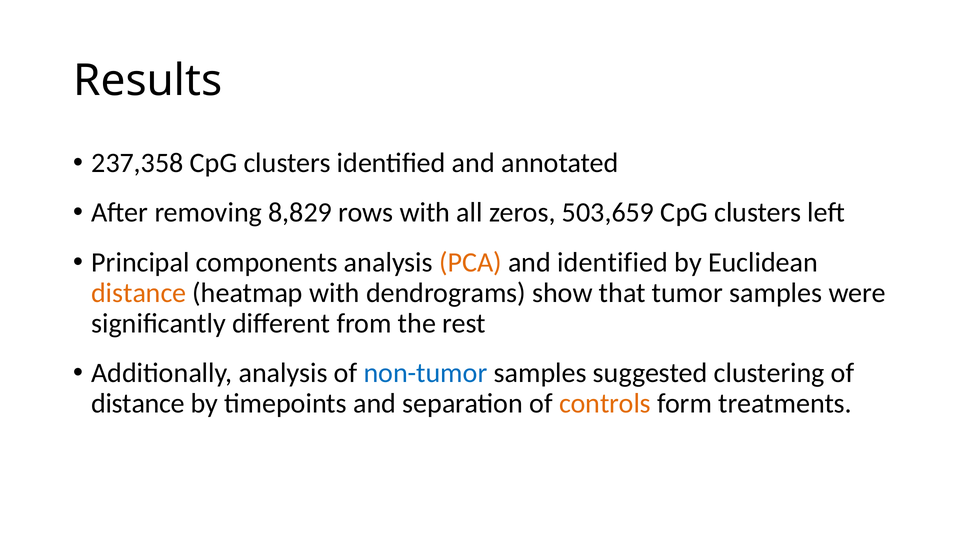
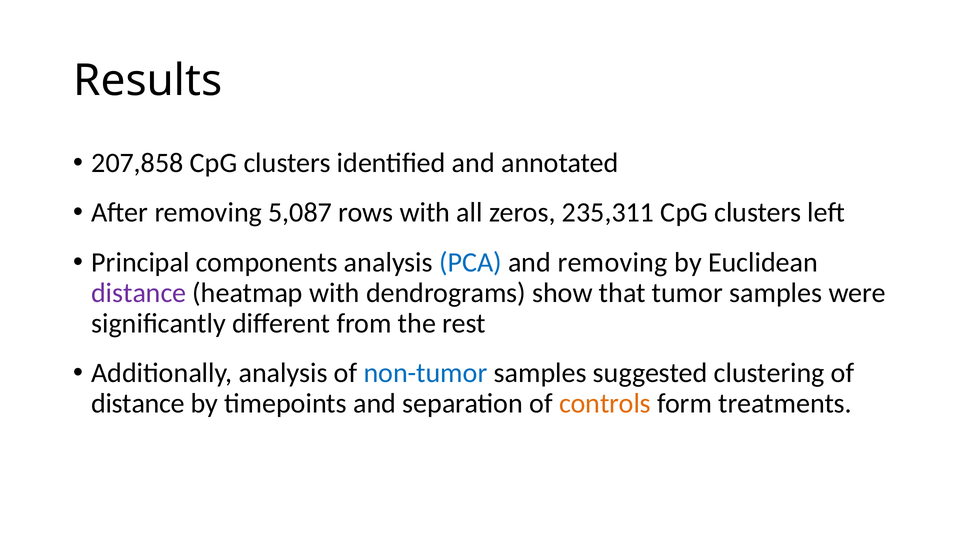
237,358: 237,358 -> 207,858 (137, 163)
8,829: 8,829 -> 5,087 (300, 213)
503,659: 503,659 -> 235,311 (608, 213)
PCA colour: orange -> blue (470, 262)
and identified: identified -> removing (613, 262)
distance colour: orange -> purple (139, 293)
